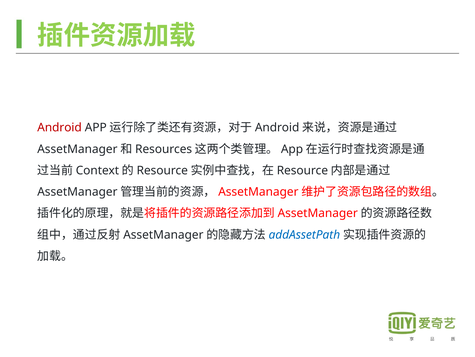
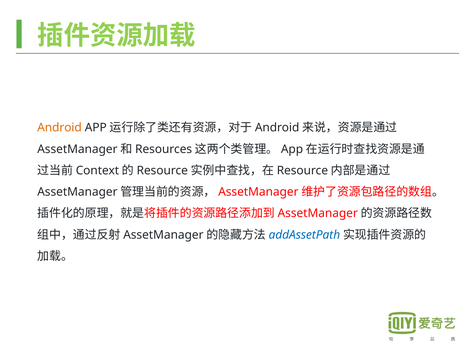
Android colour: red -> orange (60, 127)
